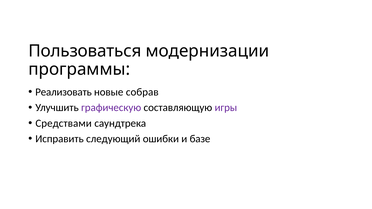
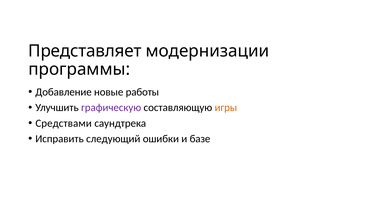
Пользоваться: Пользоваться -> Представляет (85, 51)
Реализовать: Реализовать -> Добавление (63, 92)
собрав: собрав -> работы (142, 92)
игры colour: purple -> orange (226, 108)
